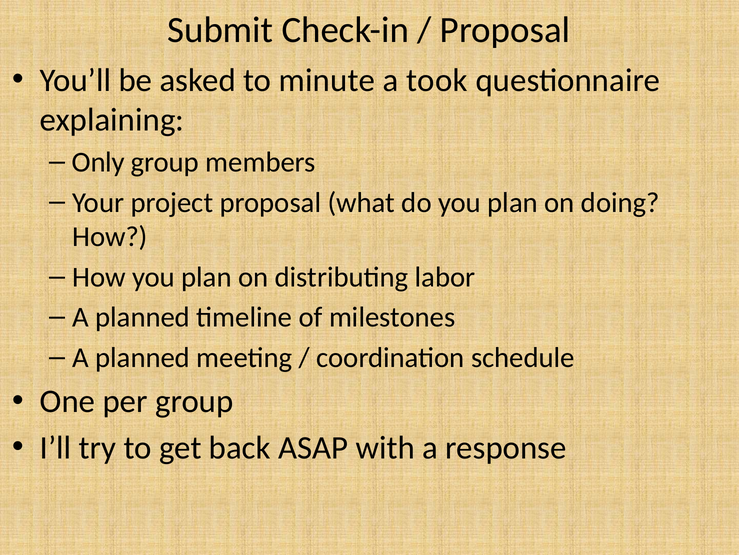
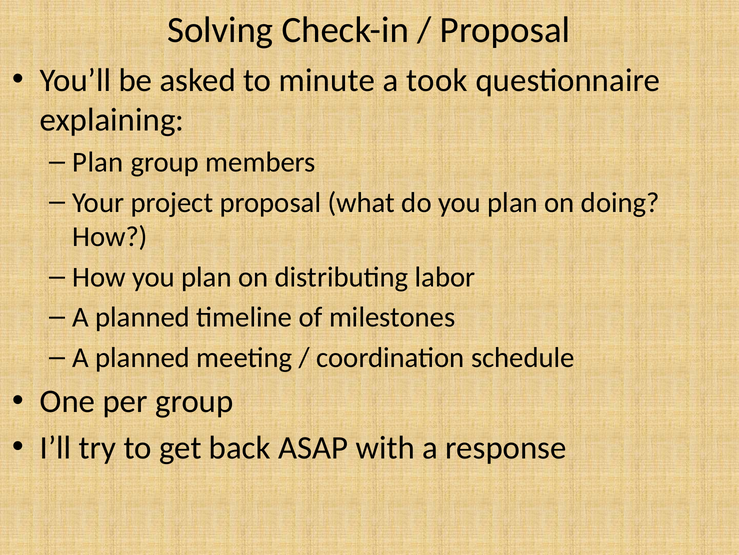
Submit: Submit -> Solving (220, 30)
Only: Only -> Plan (98, 162)
